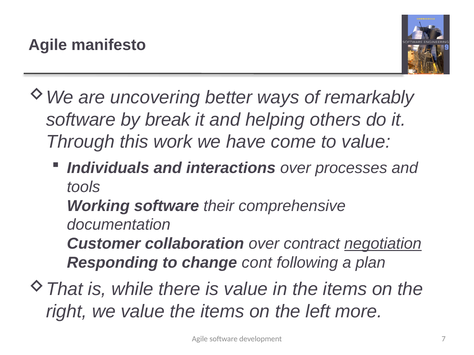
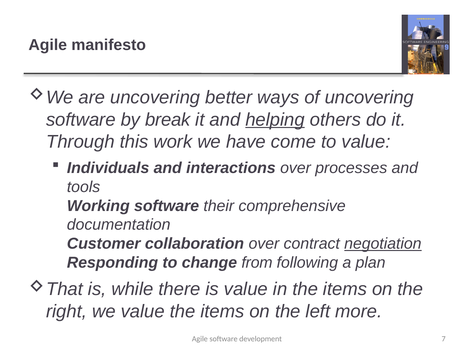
of remarkably: remarkably -> uncovering (369, 98)
helping underline: none -> present (275, 120)
cont: cont -> from (257, 263)
